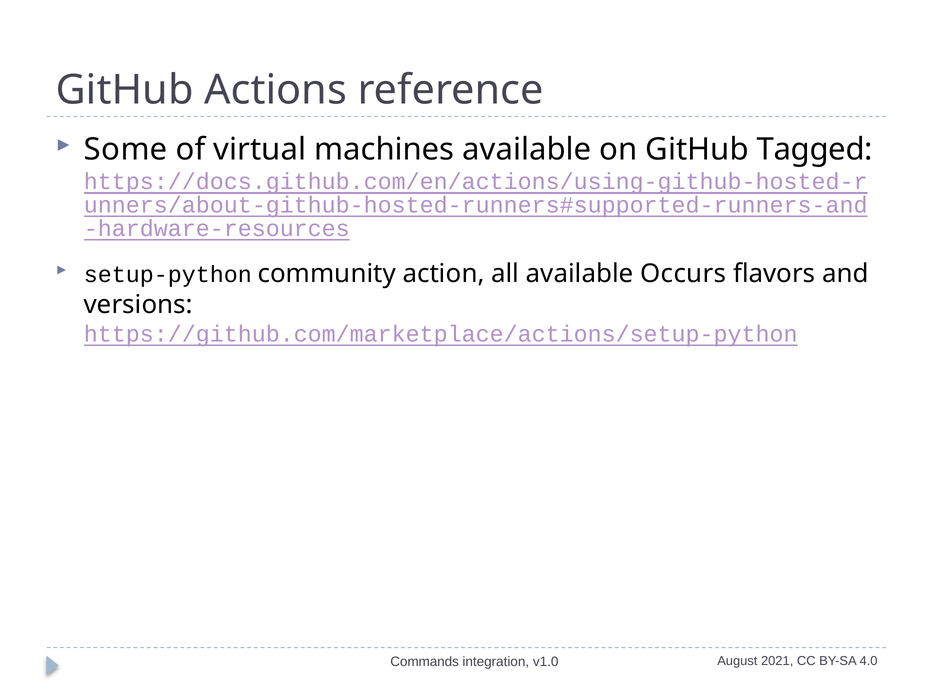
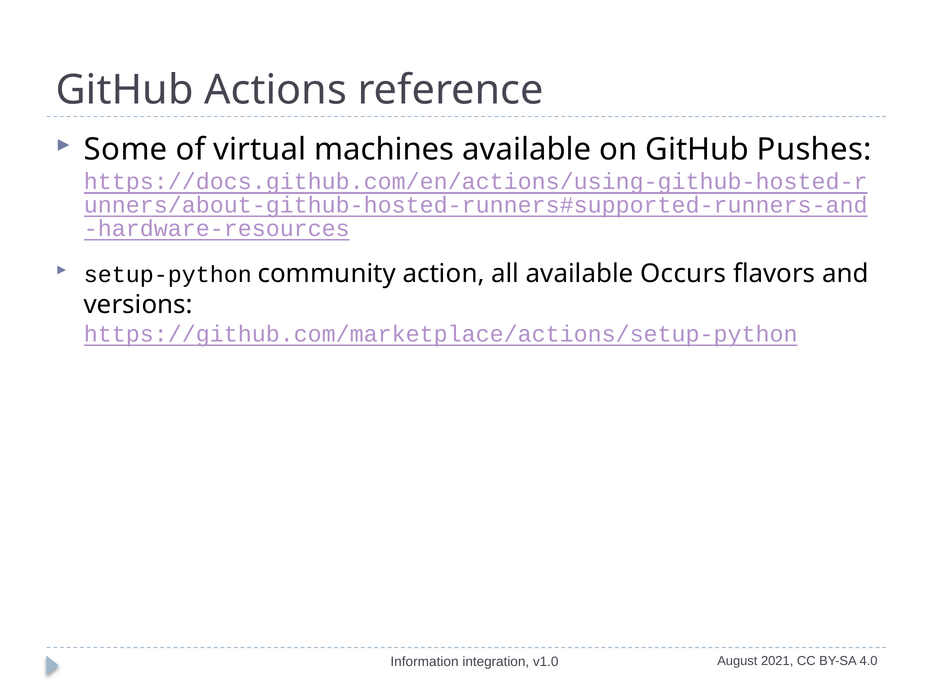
Tagged: Tagged -> Pushes (814, 150)
Commands: Commands -> Information (425, 662)
